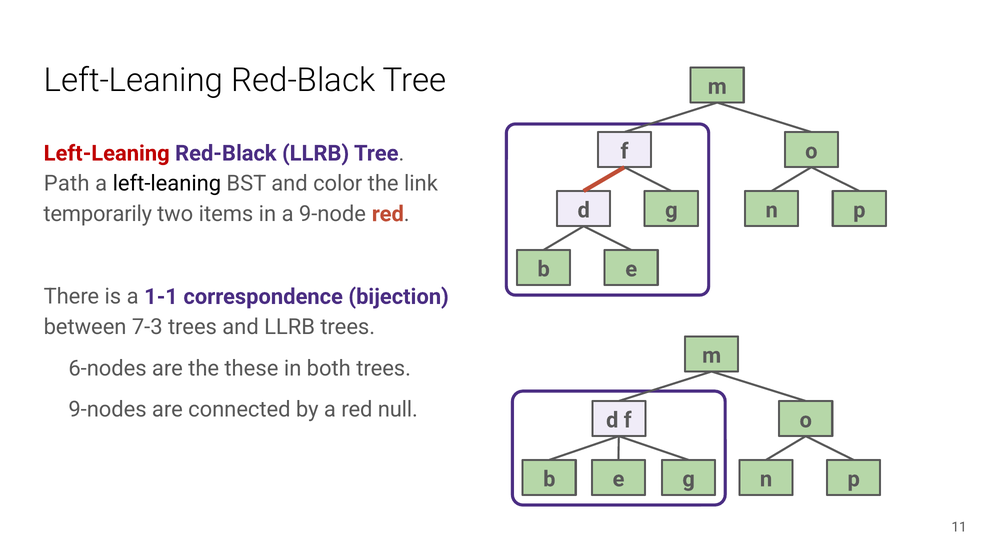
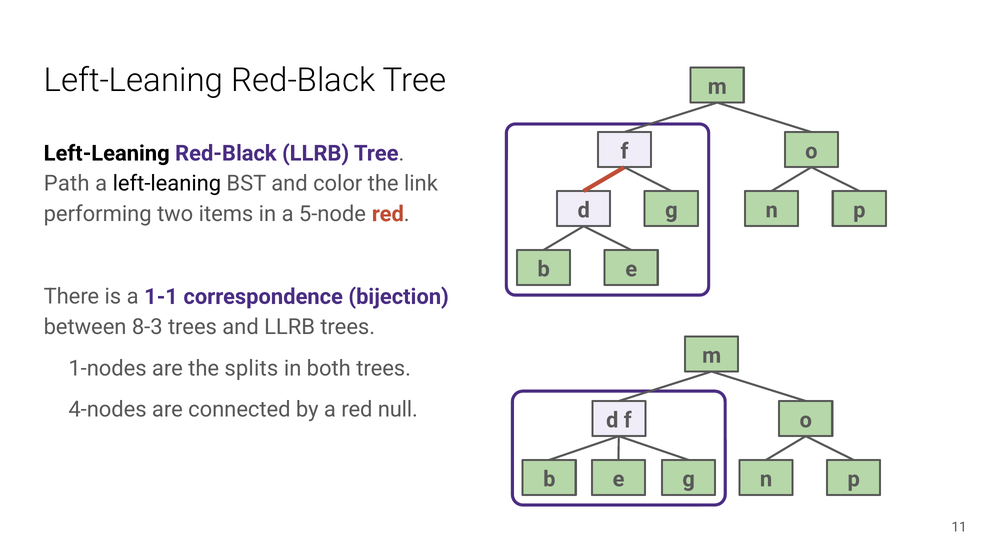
Left-Leaning colour: red -> black (107, 153)
temporarily: temporarily -> performing (98, 214)
9-node: 9-node -> 5-node (332, 214)
7-3: 7-3 -> 8-3 (147, 327)
6-nodes: 6-nodes -> 1-nodes (108, 368)
these: these -> splits (251, 368)
9-nodes: 9-nodes -> 4-nodes (108, 410)
